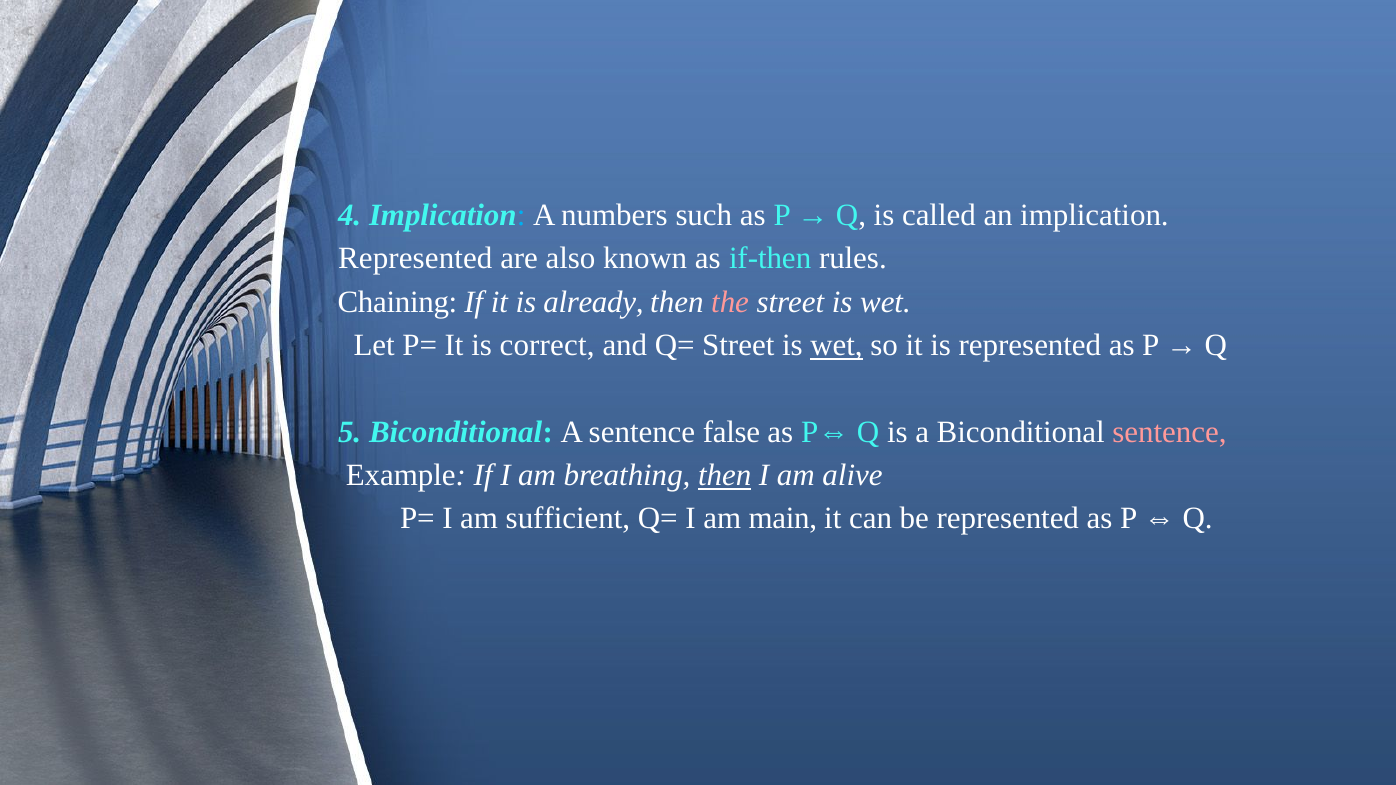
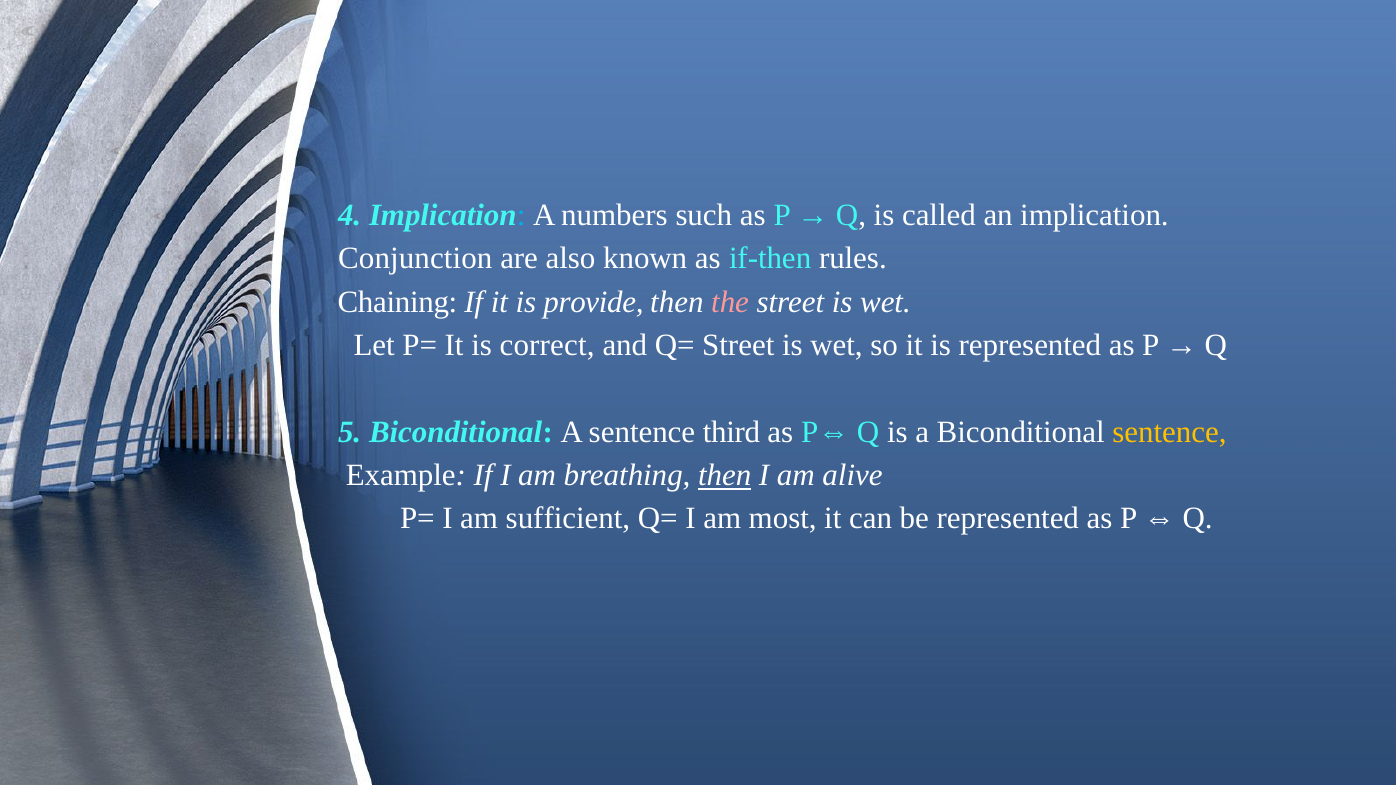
Represented: Represented -> Conjunction (415, 259)
already: already -> provide (593, 302)
wet underline: present -> none (837, 345)
false: false -> third (731, 432)
sentence colour: pink -> yellow (1170, 432)
main: main -> most (783, 519)
